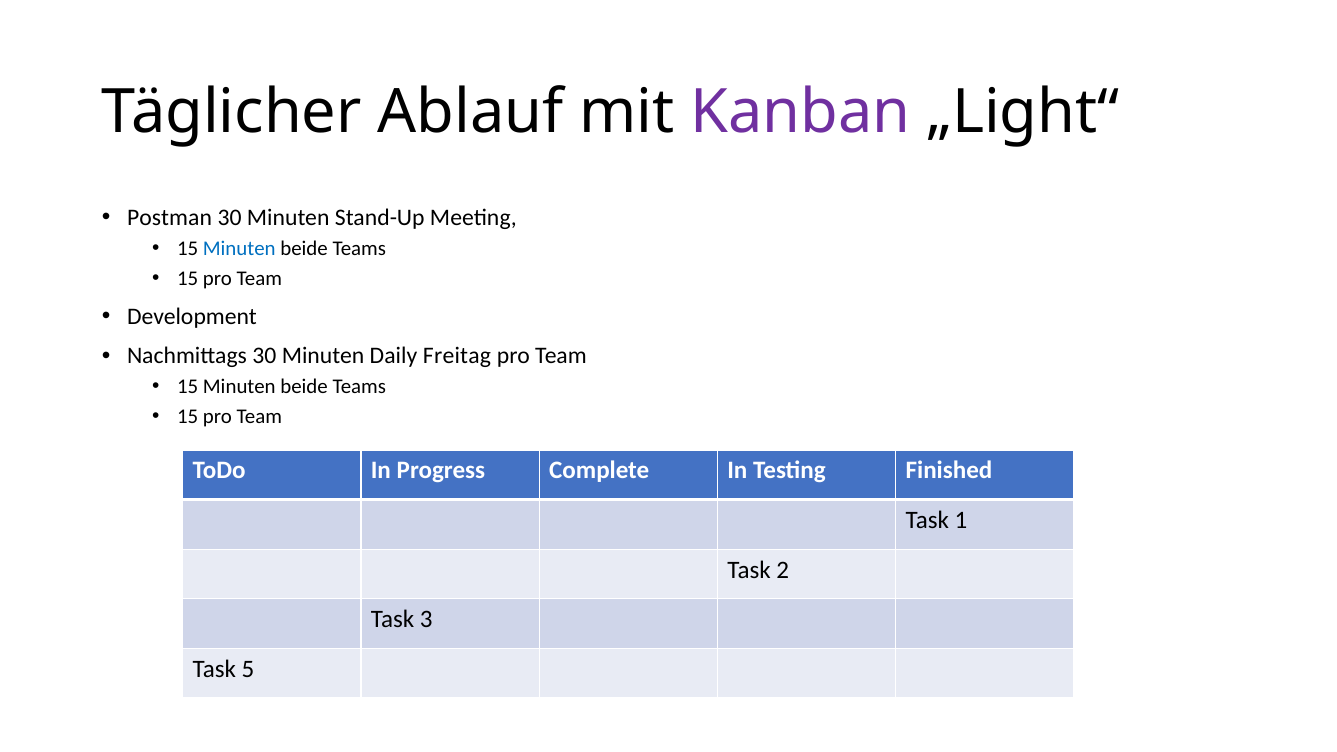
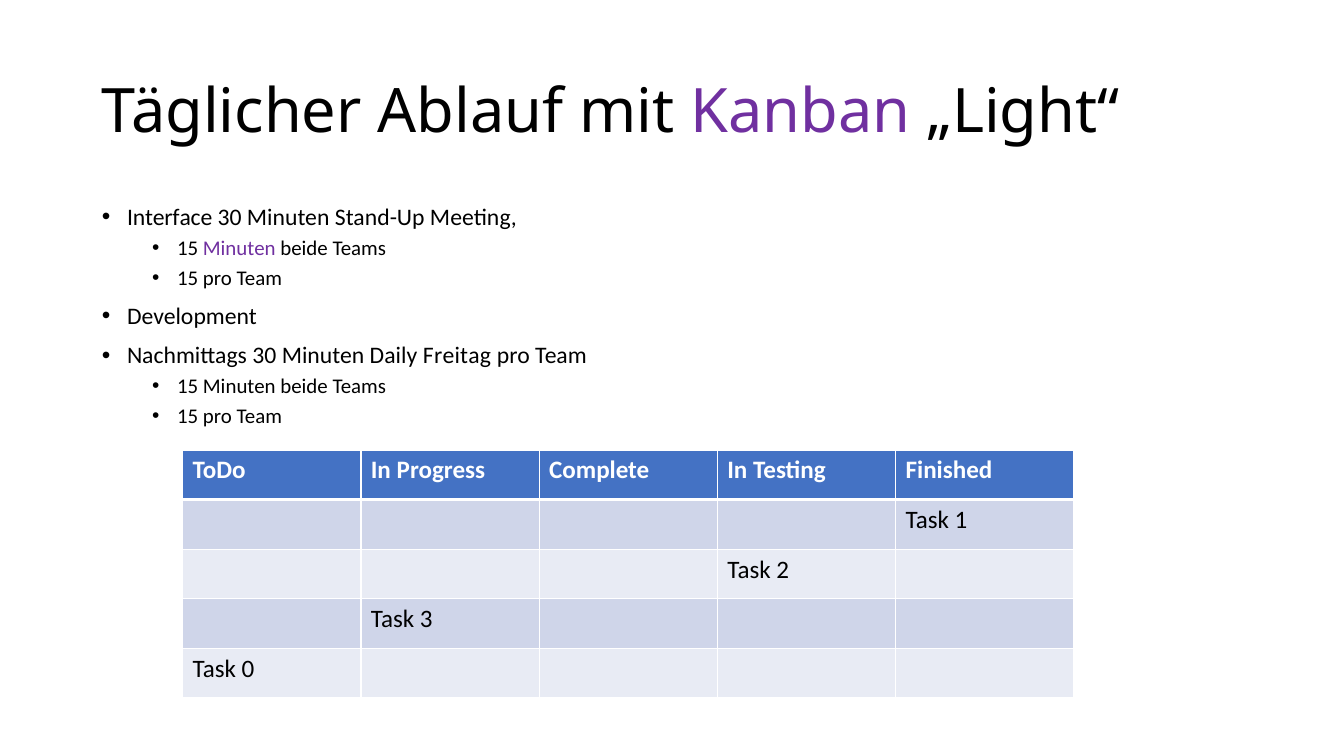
Postman: Postman -> Interface (170, 218)
Minuten colour: blue -> purple (239, 249)
5: 5 -> 0 (248, 669)
